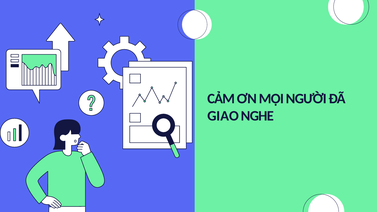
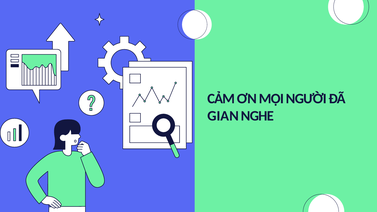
GIAO: GIAO -> GIAN (223, 116)
